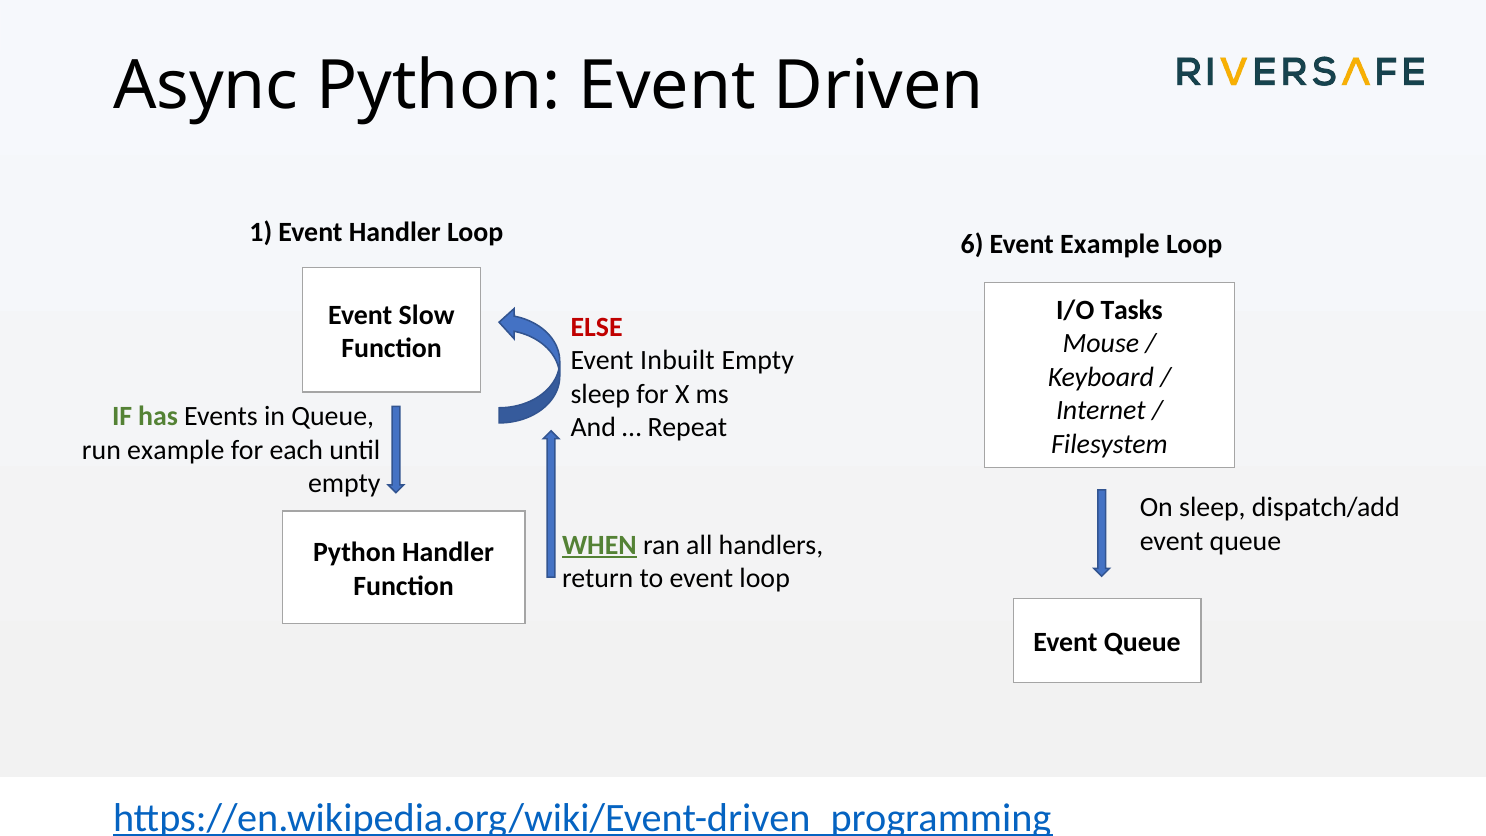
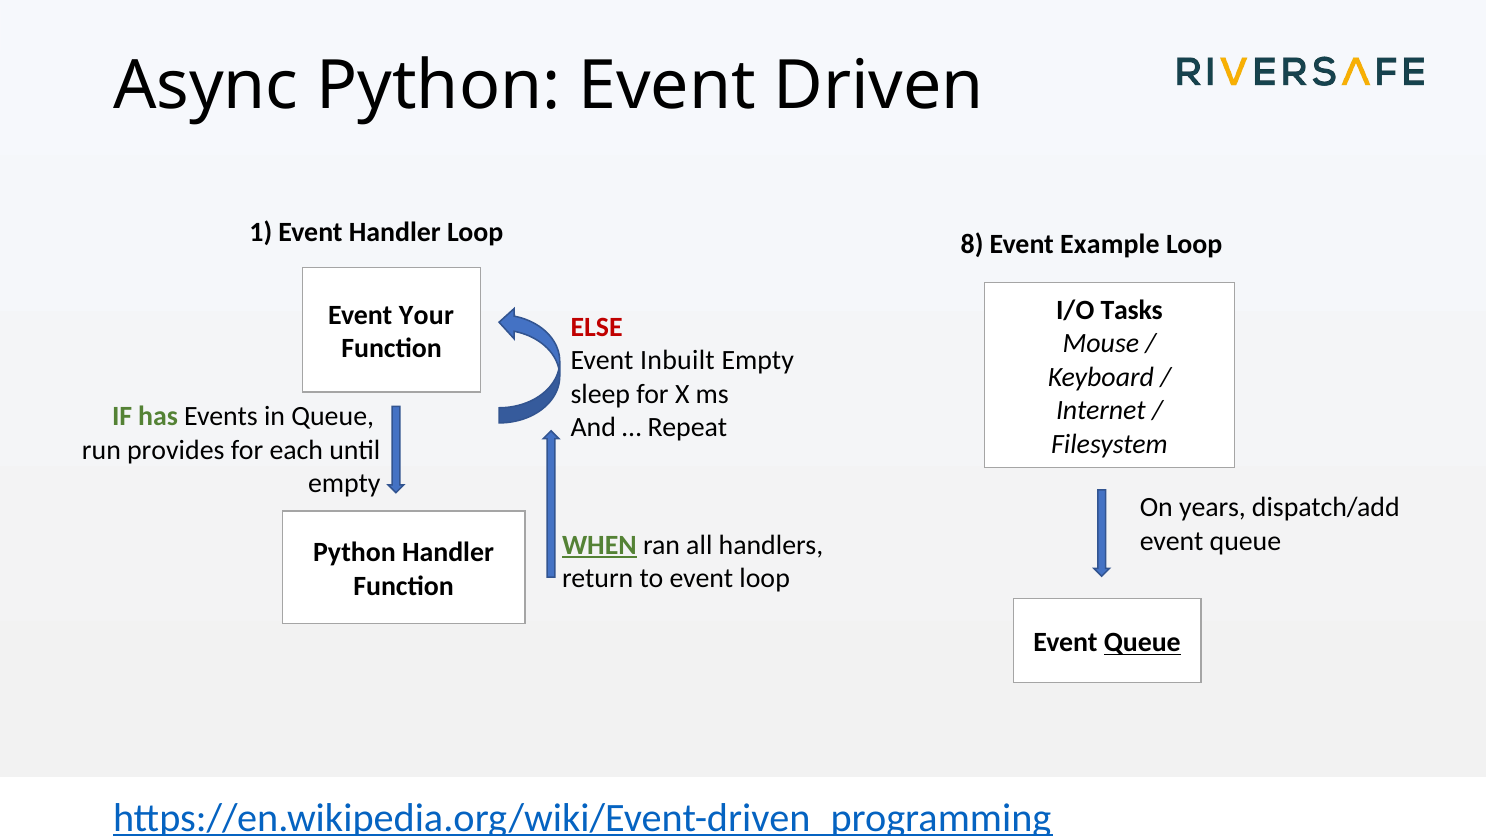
6: 6 -> 8 (972, 245)
Slow: Slow -> Your (427, 315)
run example: example -> provides (176, 450)
On sleep: sleep -> years (1212, 507)
Queue underline: none -> present (1142, 642)
